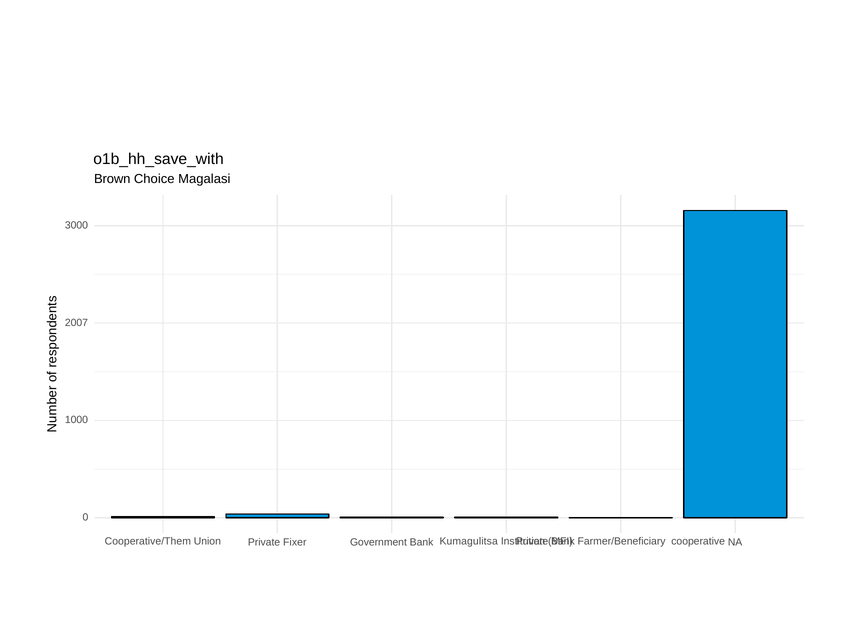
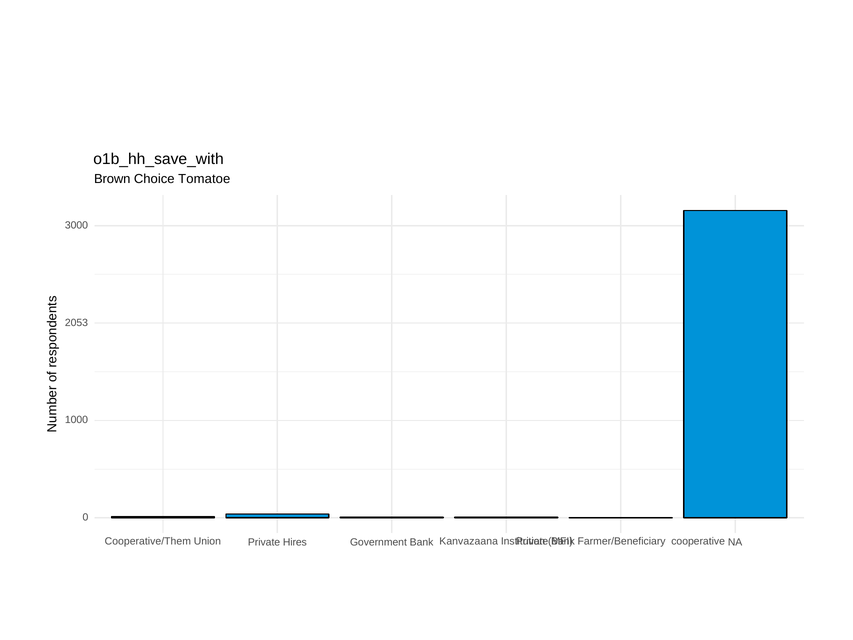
Magalasi: Magalasi -> Tomatoe (204, 179)
2007: 2007 -> 2053 (76, 323)
Fixer: Fixer -> Hires (295, 542)
Kumagulitsa: Kumagulitsa -> Kanvazaana (469, 541)
